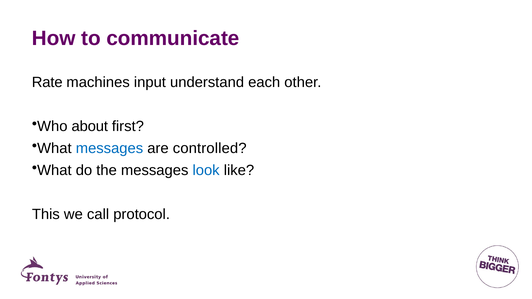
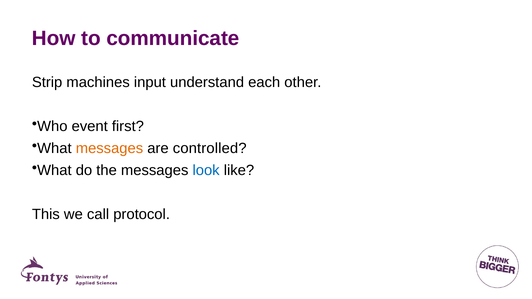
Rate: Rate -> Strip (47, 82)
about: about -> event (90, 126)
messages colour: blue -> orange (109, 148)
